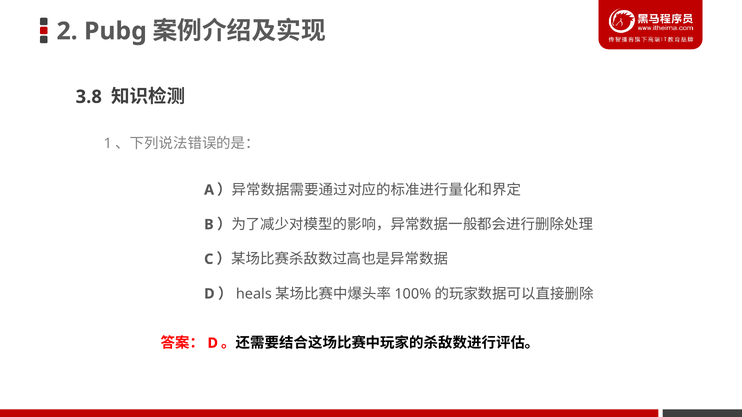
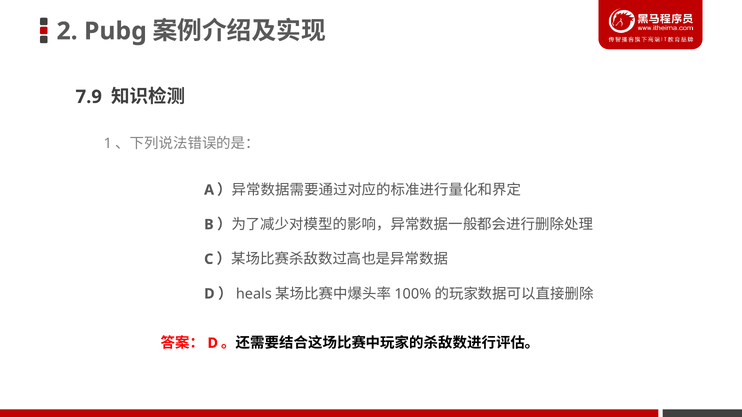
3.8: 3.8 -> 7.9 (89, 97)
